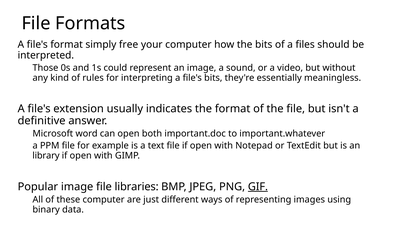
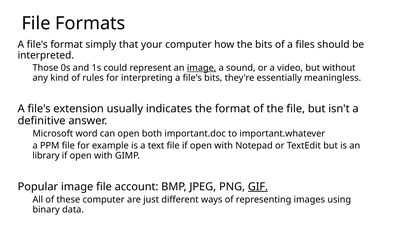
free: free -> that (129, 44)
image underline: none -> present (202, 68)
libraries: libraries -> account (137, 186)
